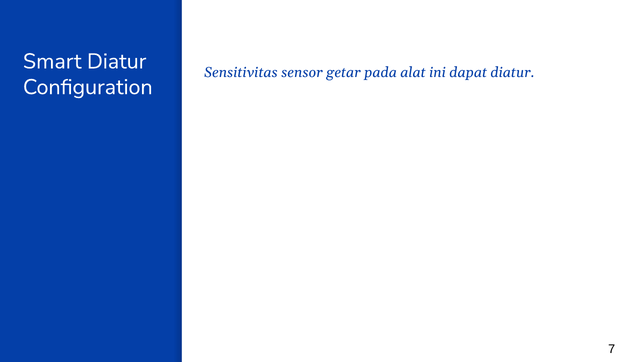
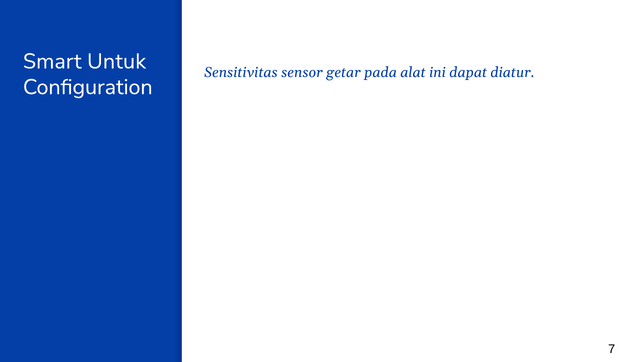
Smart Diatur: Diatur -> Untuk (117, 61)
